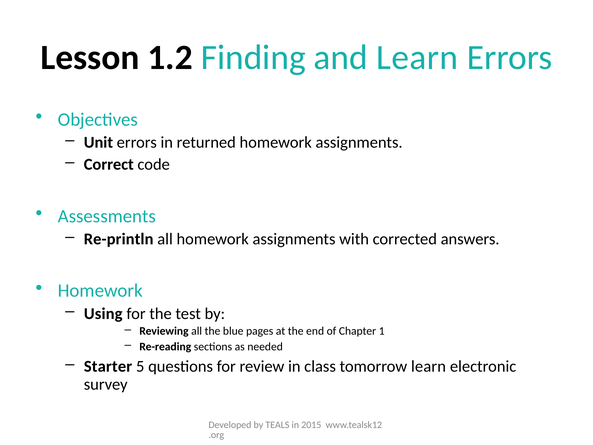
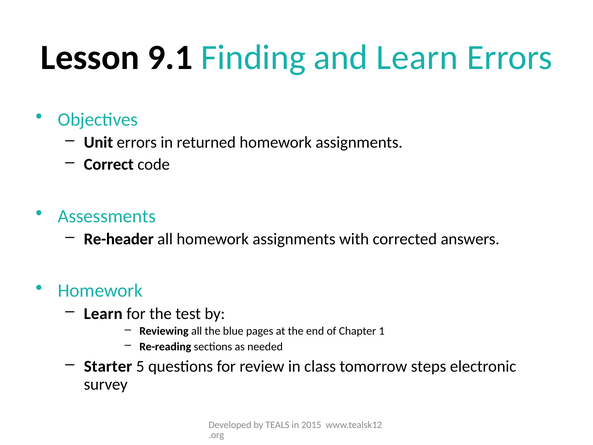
1.2: 1.2 -> 9.1 (170, 57)
Re-println: Re-println -> Re-header (119, 239)
Using: Using -> Learn (103, 314)
tomorrow learn: learn -> steps (429, 366)
